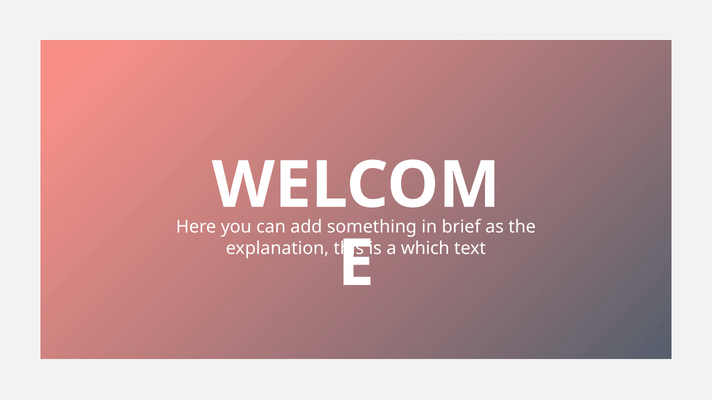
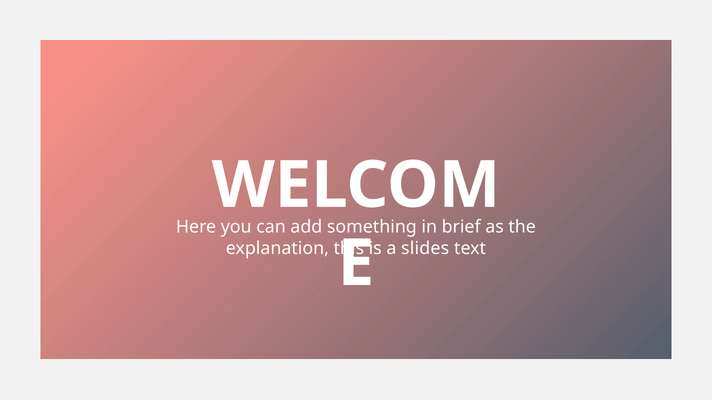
which: which -> slides (425, 249)
